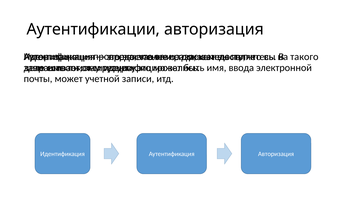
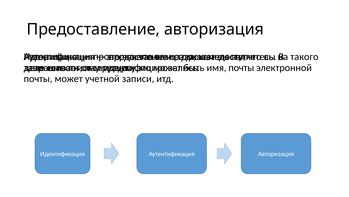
Аутентификации: Аутентификации -> Предоставление (93, 29)
имя ввода: ввода -> почты (241, 67)
